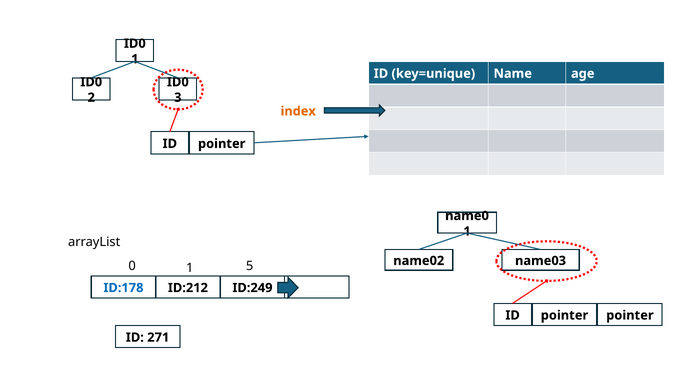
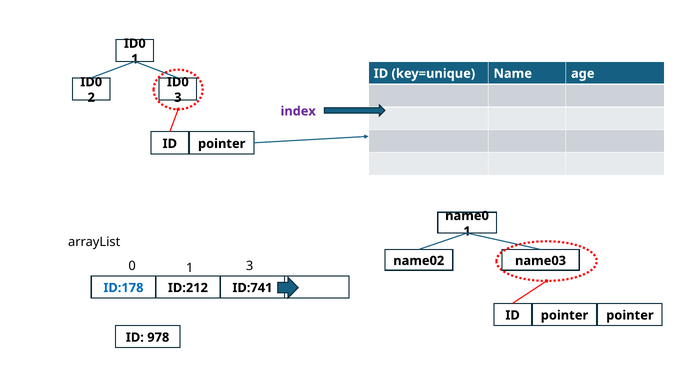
index colour: orange -> purple (298, 111)
1 5: 5 -> 3 (250, 266)
ID:249: ID:249 -> ID:741 (252, 288)
271: 271 -> 978 (158, 337)
